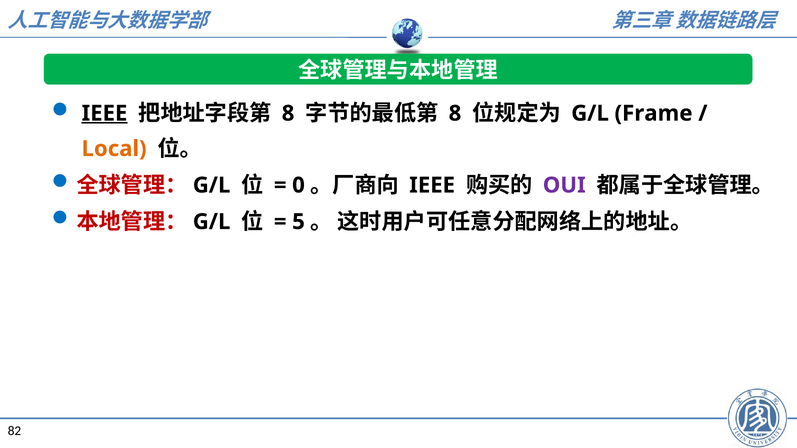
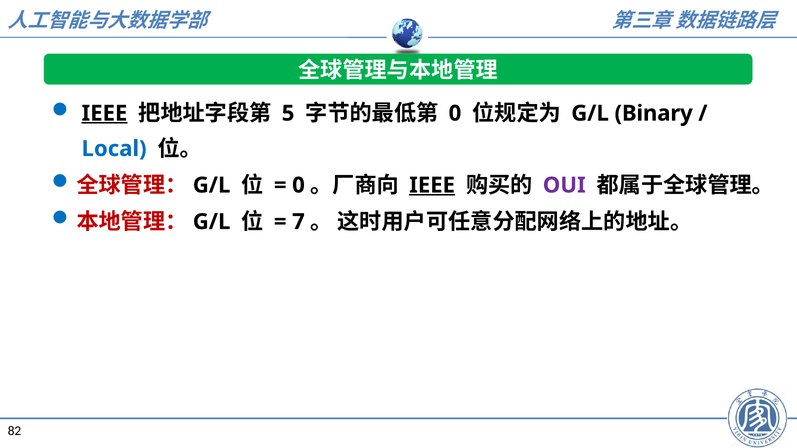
8: 8 -> 5 (288, 113)
8: 8 -> 0 (455, 113)
Frame: Frame -> Binary (654, 113)
Local colour: orange -> blue (114, 149)
IEEE underline: none -> present (432, 185)
5: 5 -> 7 (298, 222)
